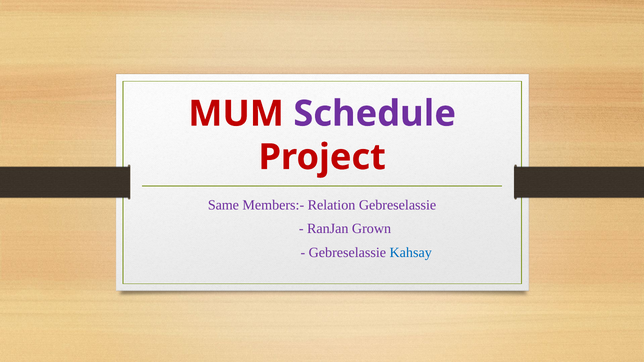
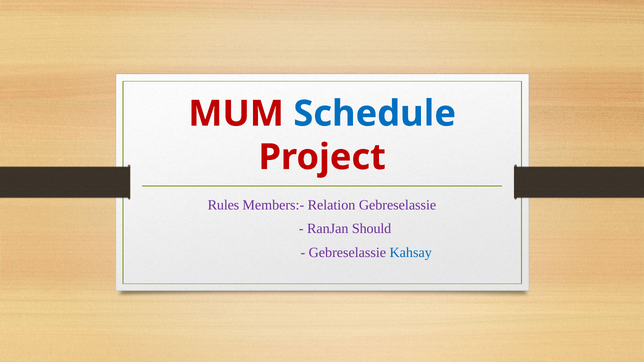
Schedule colour: purple -> blue (375, 114)
Same: Same -> Rules (223, 205)
Grown: Grown -> Should (372, 229)
